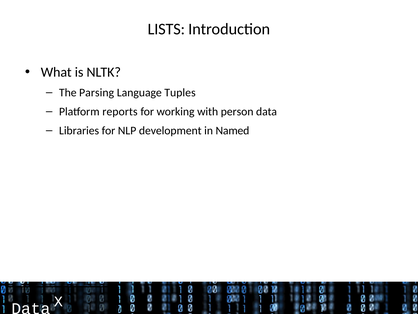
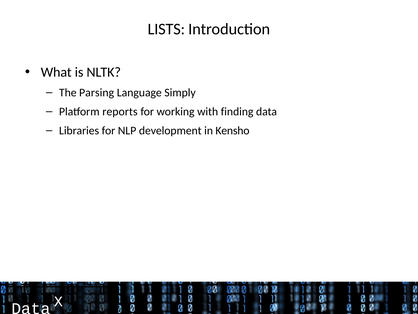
Tuples: Tuples -> Simply (180, 92)
person: person -> finding (237, 111)
Named: Named -> Kensho (232, 130)
